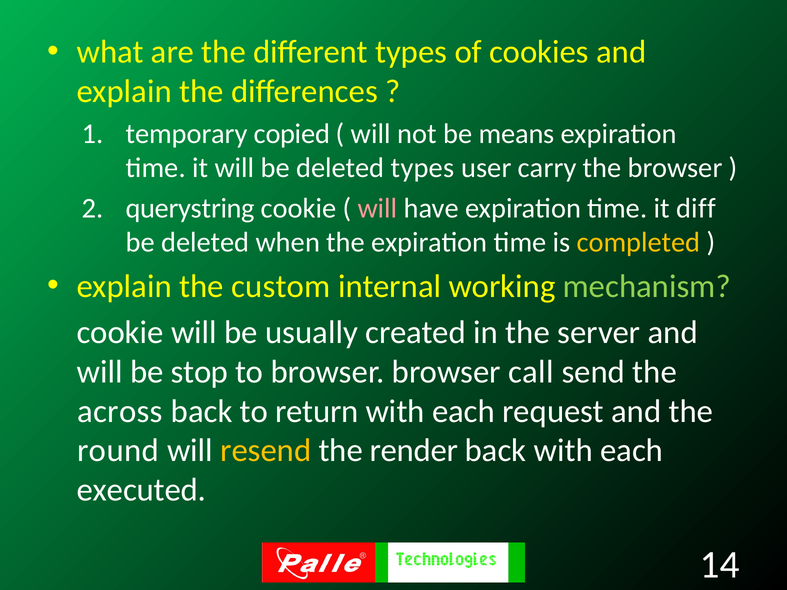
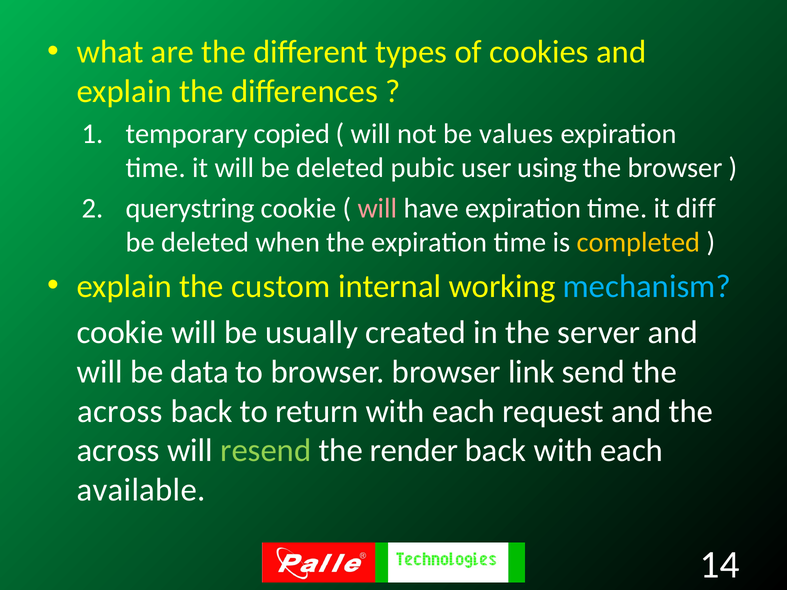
means: means -> values (516, 134)
deleted types: types -> pubic (423, 168)
carry: carry -> using (547, 168)
mechanism colour: light green -> light blue (647, 286)
stop: stop -> data (200, 372)
call: call -> link (531, 372)
round: round -> across (118, 451)
resend colour: yellow -> light green (266, 451)
executed: executed -> available (141, 490)
